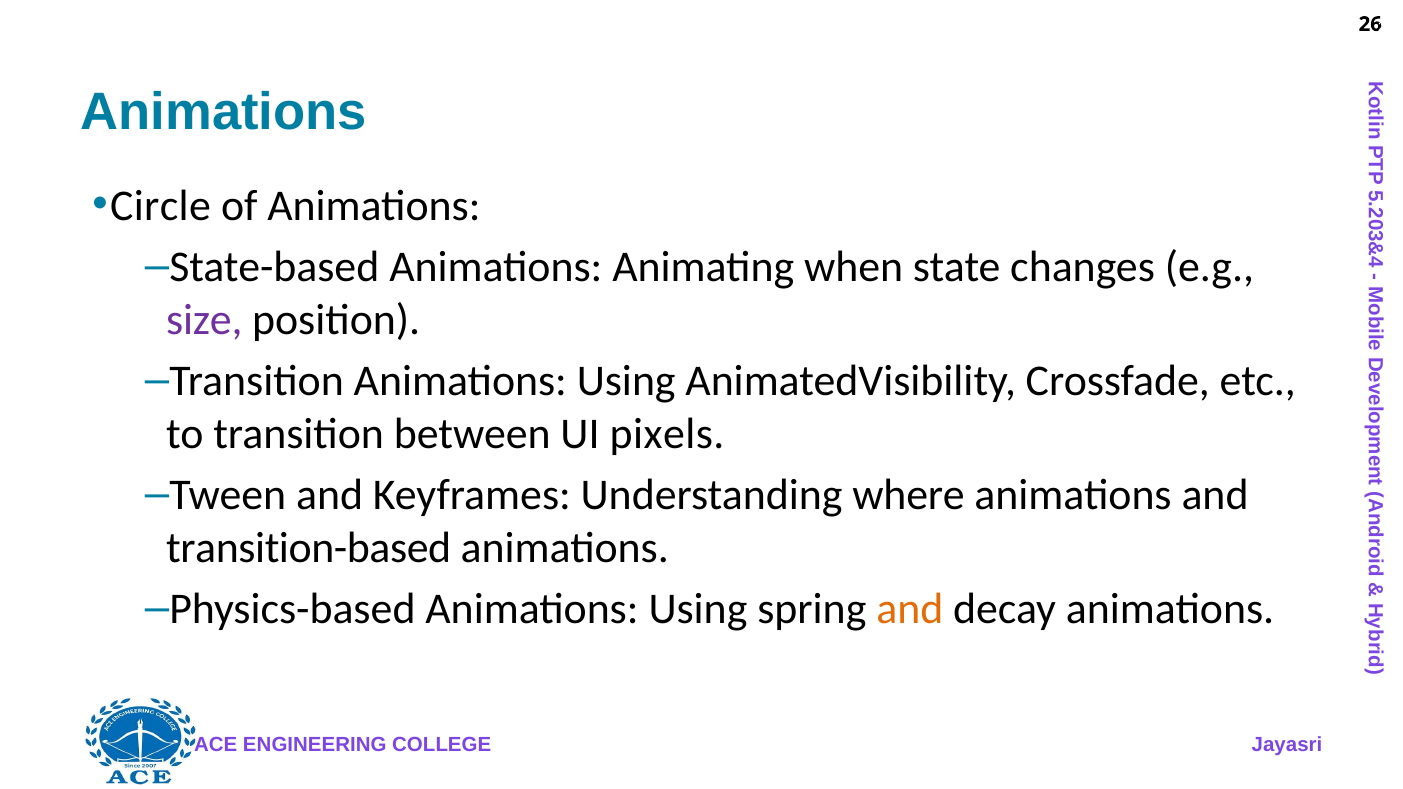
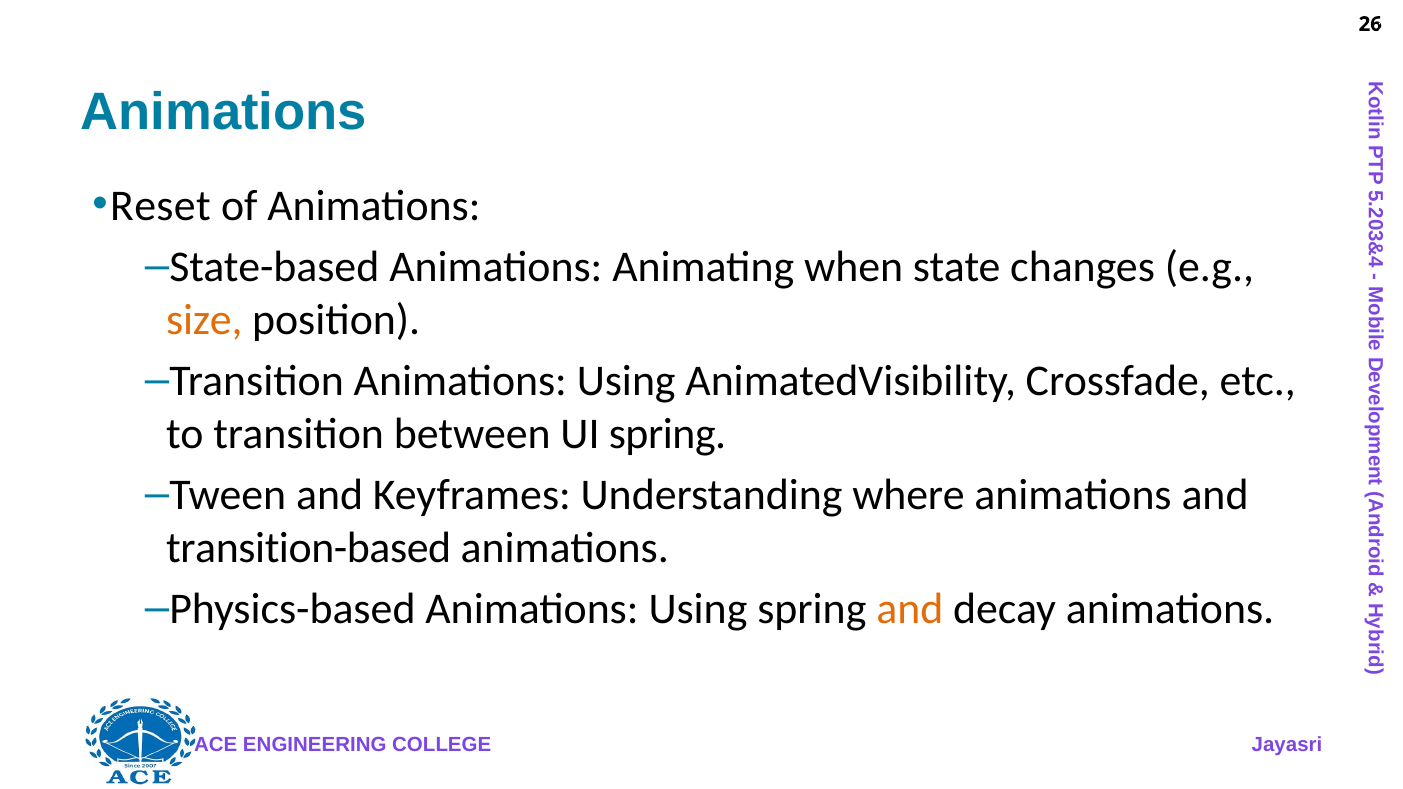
Circle: Circle -> Reset (160, 206)
size colour: purple -> orange (204, 320)
UI pixels: pixels -> spring (668, 434)
